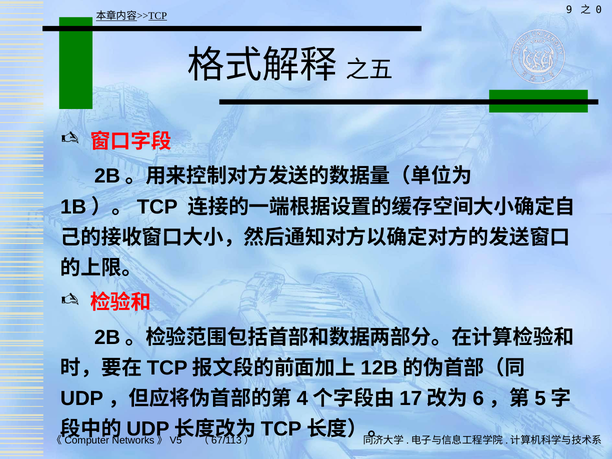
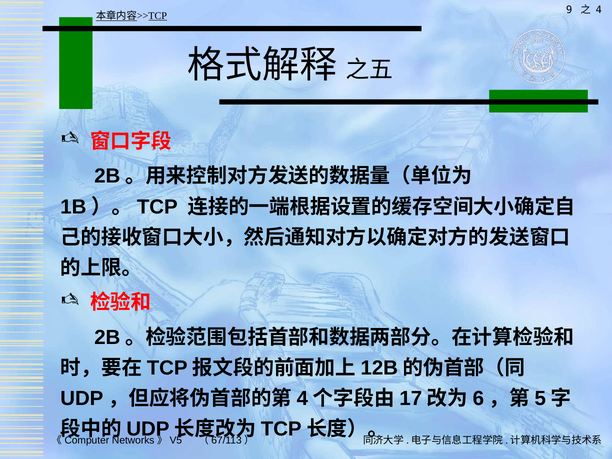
0: 0 -> 4 (599, 10)
